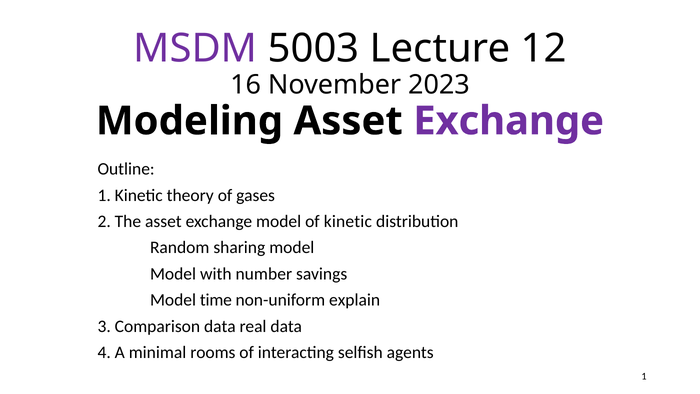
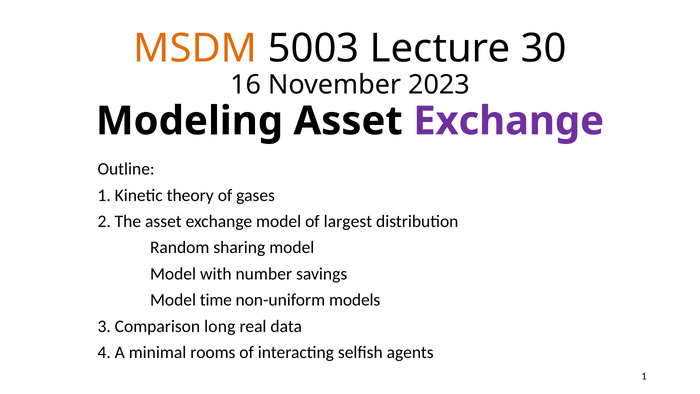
MSDM colour: purple -> orange (195, 49)
12: 12 -> 30 (544, 49)
of kinetic: kinetic -> largest (348, 221)
explain: explain -> models (355, 300)
Comparison data: data -> long (220, 326)
